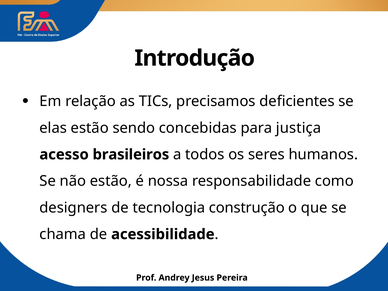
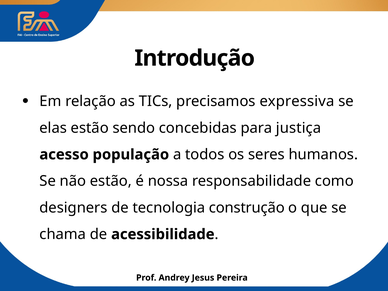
deficientes: deficientes -> expressiva (297, 101)
brasileiros: brasileiros -> população (131, 155)
